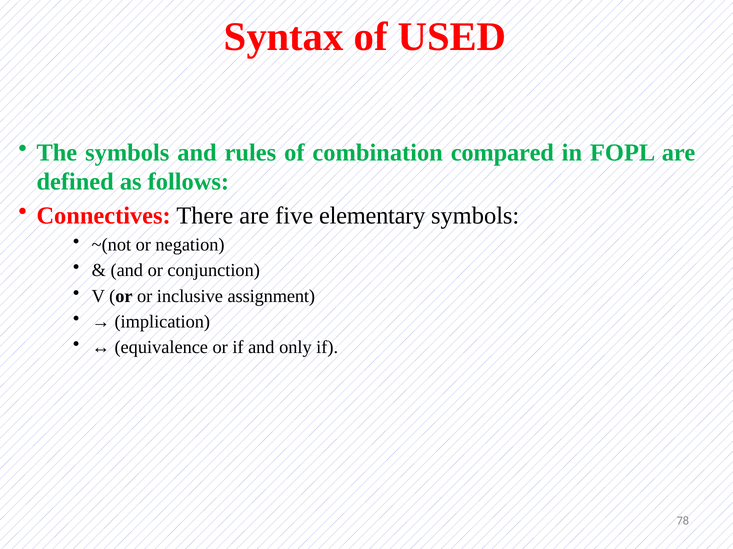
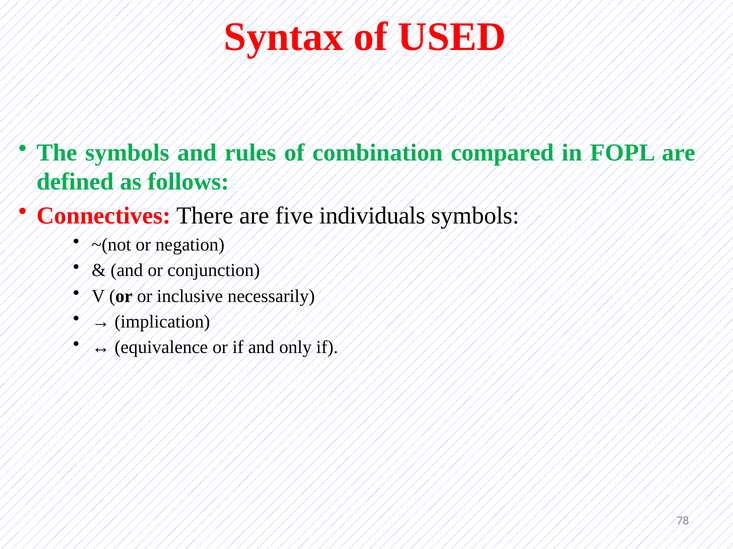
elementary: elementary -> individuals (372, 216)
assignment: assignment -> necessarily (271, 296)
